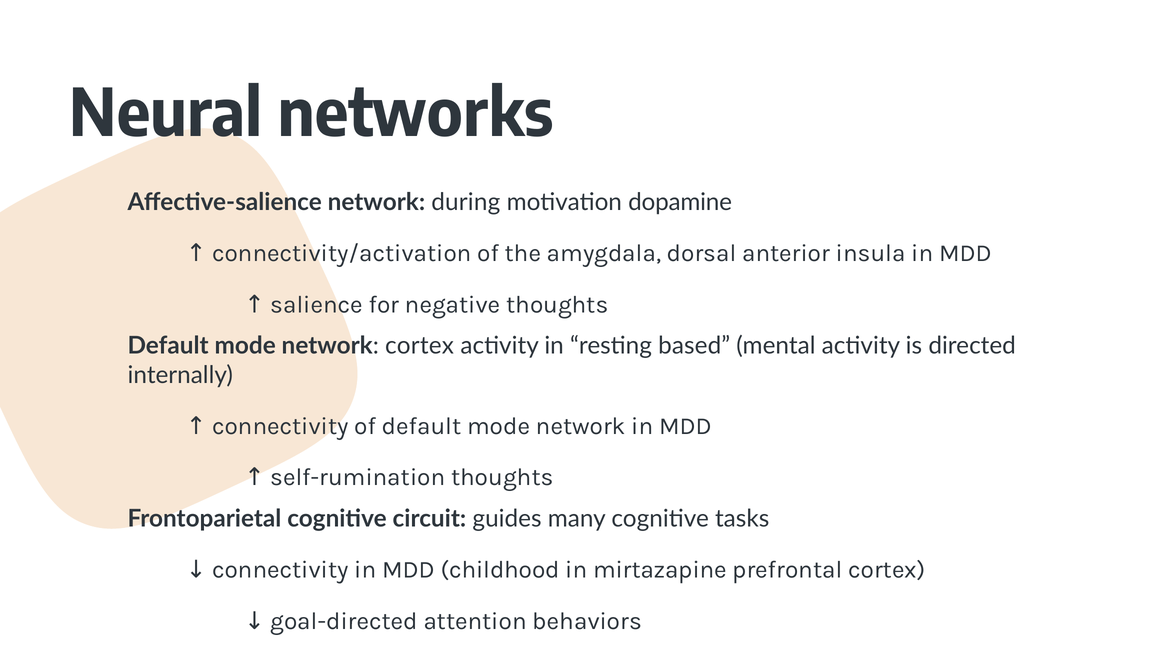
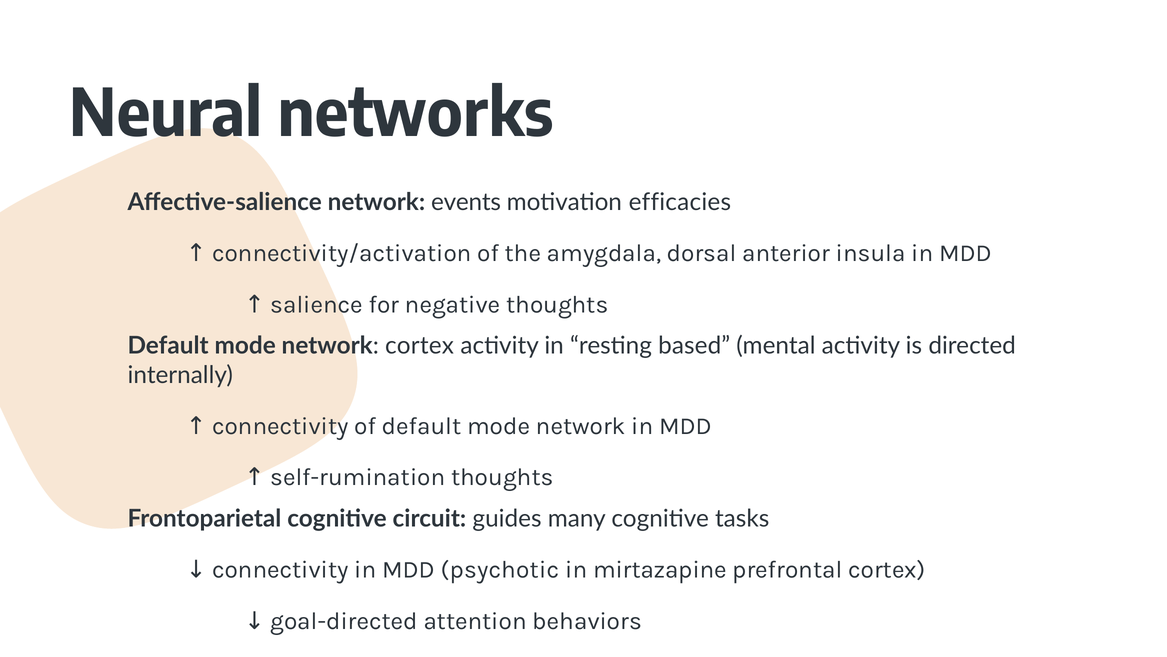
during: during -> events (466, 202)
dopamine: dopamine -> efficacies (680, 202)
childhood: childhood -> psychotic (500, 569)
